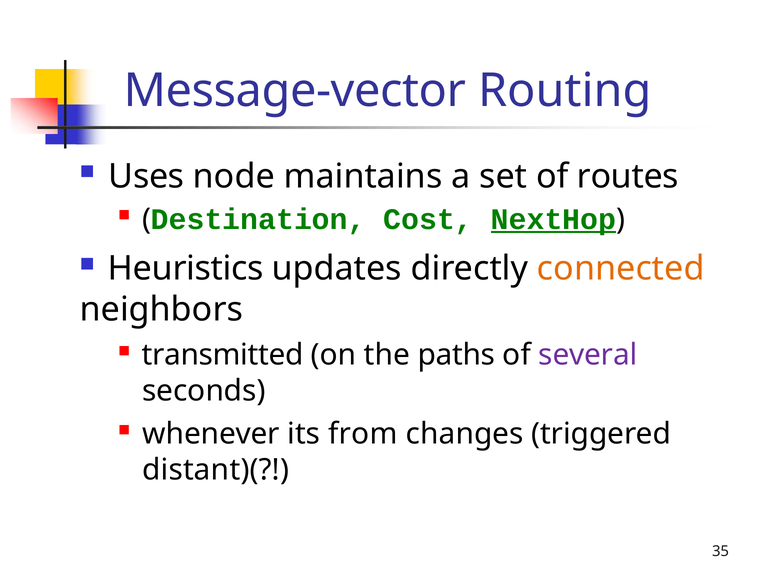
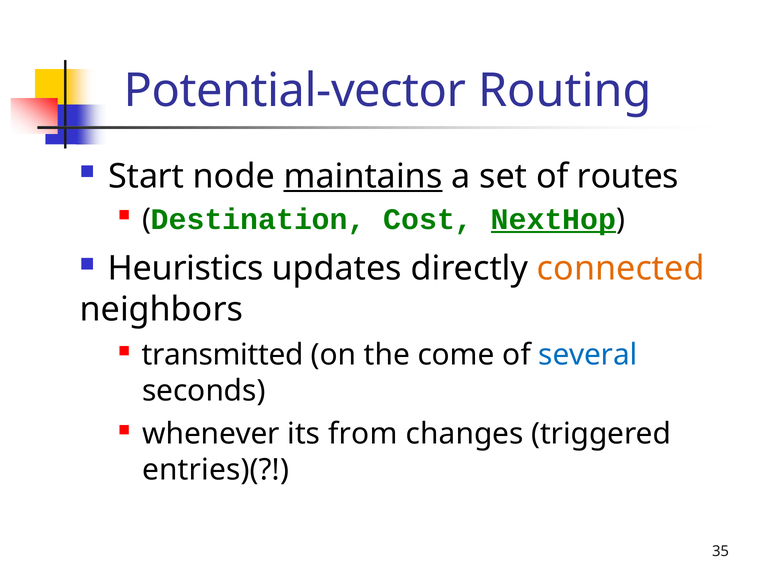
Message-vector: Message-vector -> Potential-vector (295, 91)
Uses: Uses -> Start (146, 176)
maintains underline: none -> present (363, 176)
paths: paths -> come (456, 355)
several colour: purple -> blue (588, 355)
distant)(: distant)( -> entries)( (216, 470)
